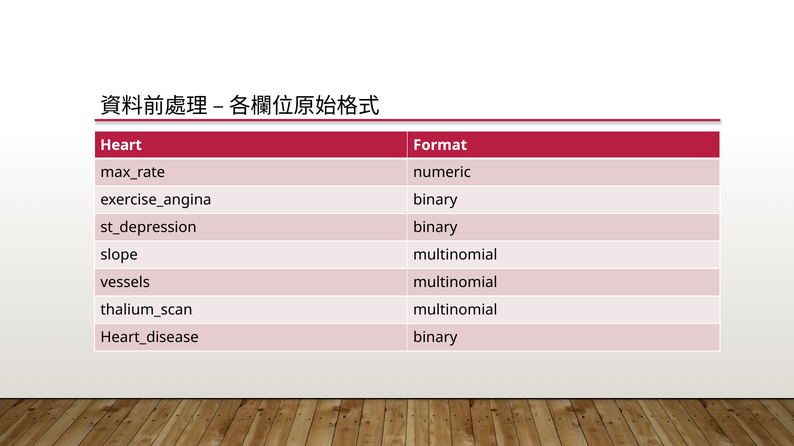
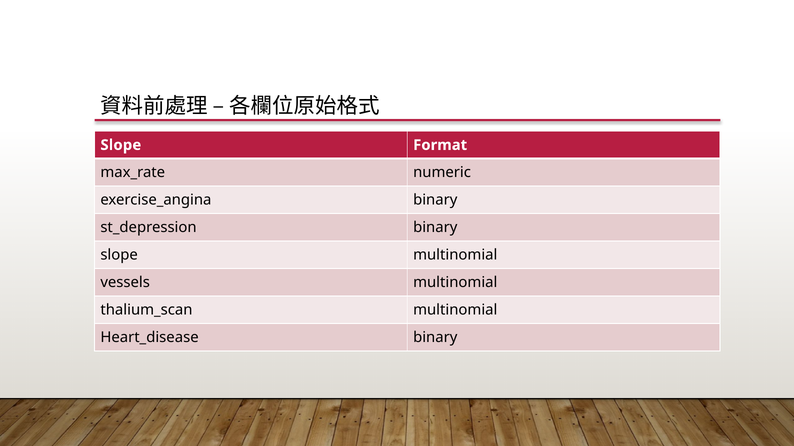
Heart: Heart -> Slope (121, 145)
